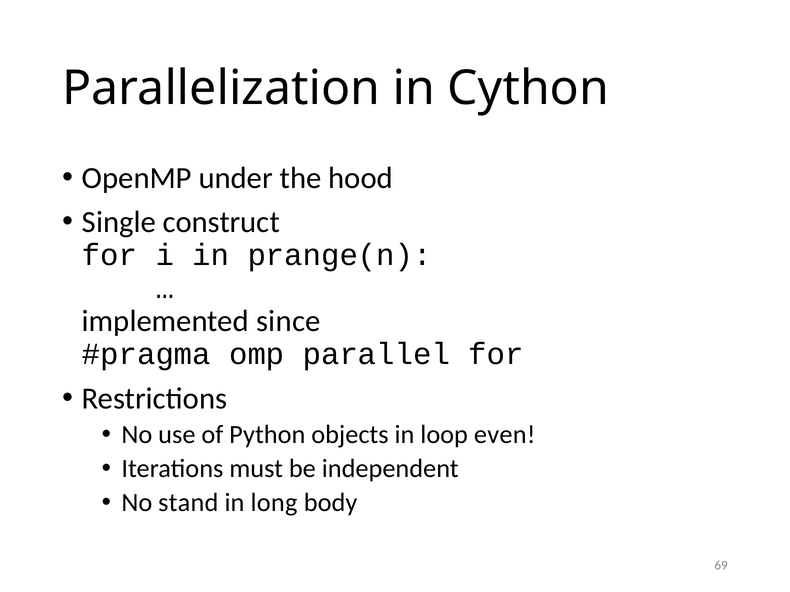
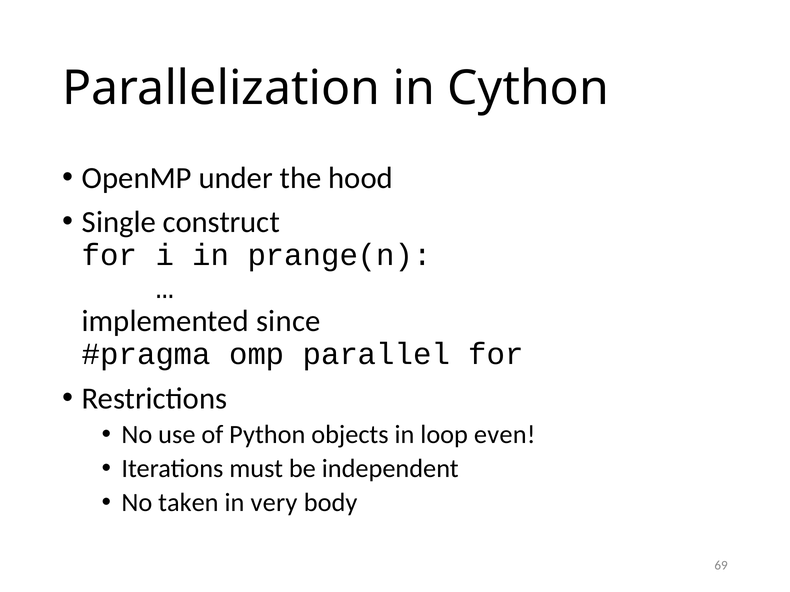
stand: stand -> taken (188, 503)
long: long -> very (274, 503)
